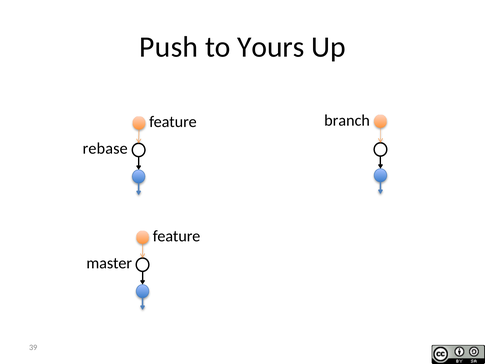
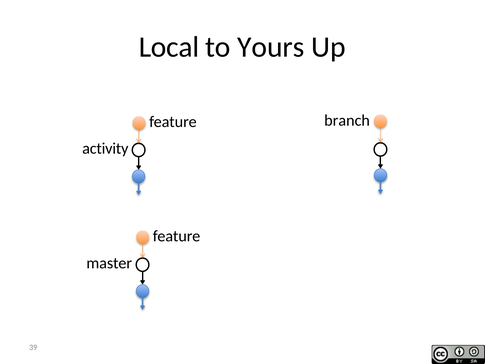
Push: Push -> Local (169, 47)
rebase: rebase -> activity (105, 149)
